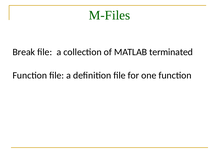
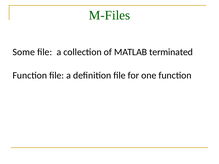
Break: Break -> Some (24, 52)
